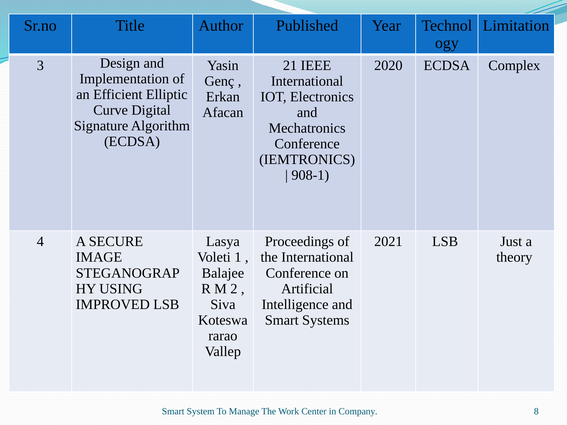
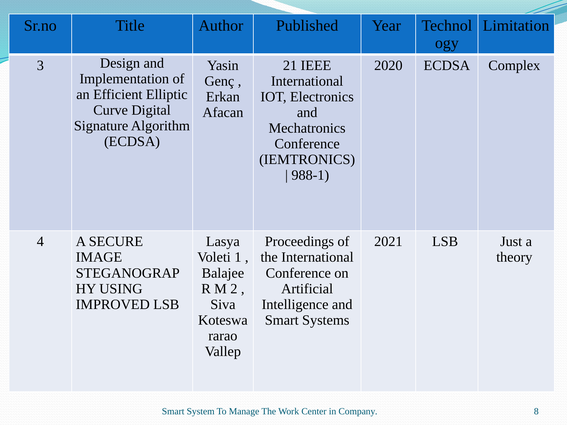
908-1: 908-1 -> 988-1 (310, 175)
